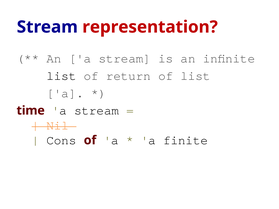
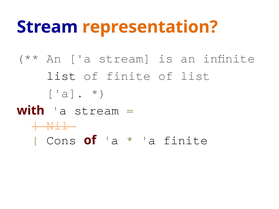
representation colour: red -> orange (150, 27)
of return: return -> finite (128, 76)
time: time -> with (31, 111)
